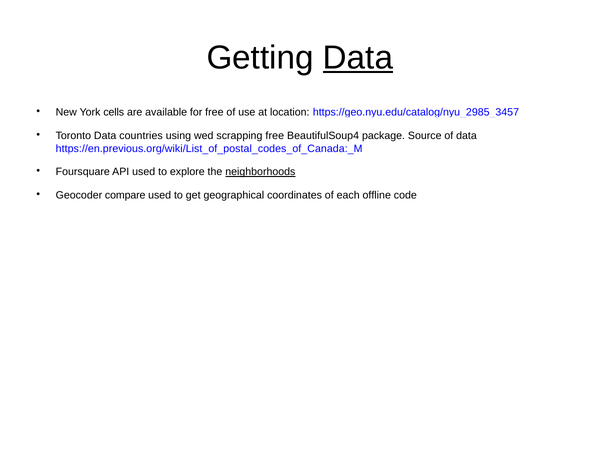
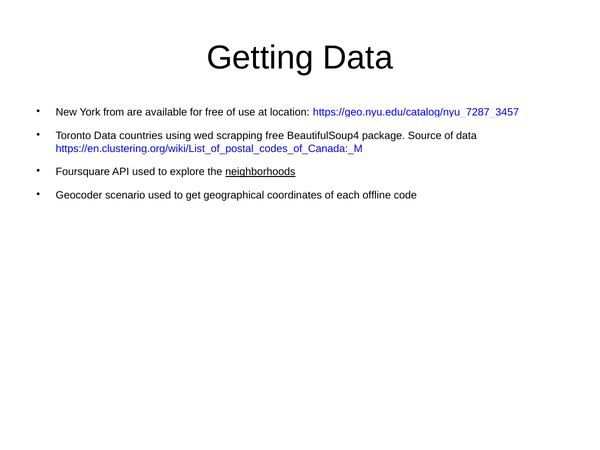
Data underline: present -> none (358, 58)
cells: cells -> from (114, 112)
https://geo.nyu.edu/catalog/nyu_2985_3457: https://geo.nyu.edu/catalog/nyu_2985_3457 -> https://geo.nyu.edu/catalog/nyu_7287_3457 (416, 112)
https://en.previous.org/wiki/List_of_postal_codes_of_Canada:_M: https://en.previous.org/wiki/List_of_postal_codes_of_Canada:_M -> https://en.clustering.org/wiki/List_of_postal_codes_of_Canada:_M (209, 149)
compare: compare -> scenario (125, 195)
